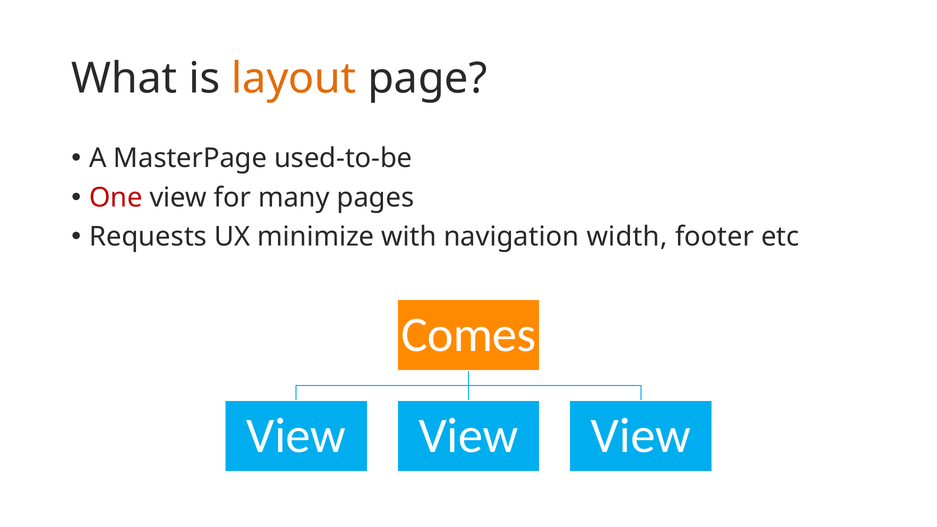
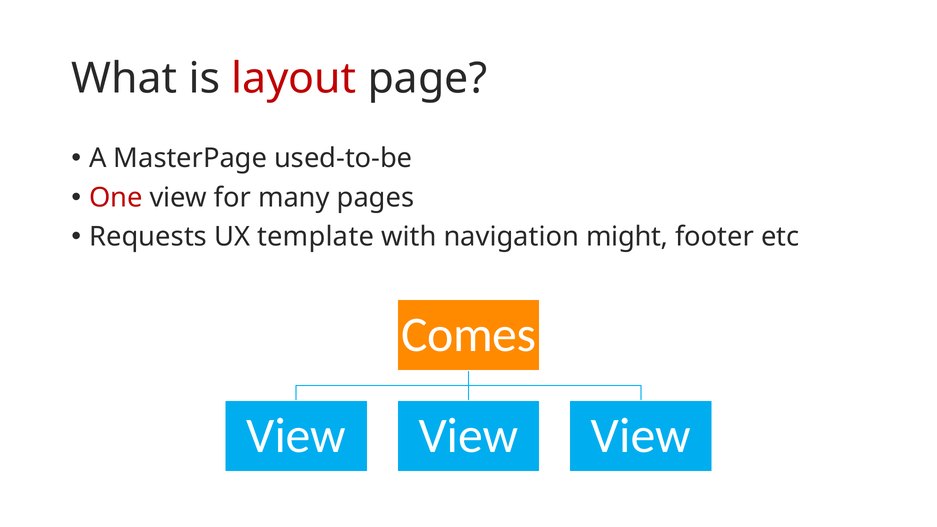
layout colour: orange -> red (294, 79)
minimize: minimize -> template (316, 237)
width: width -> might (627, 237)
